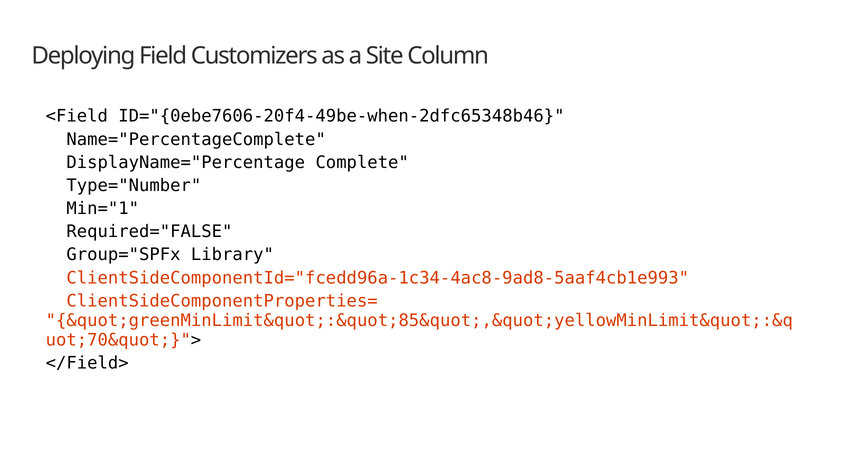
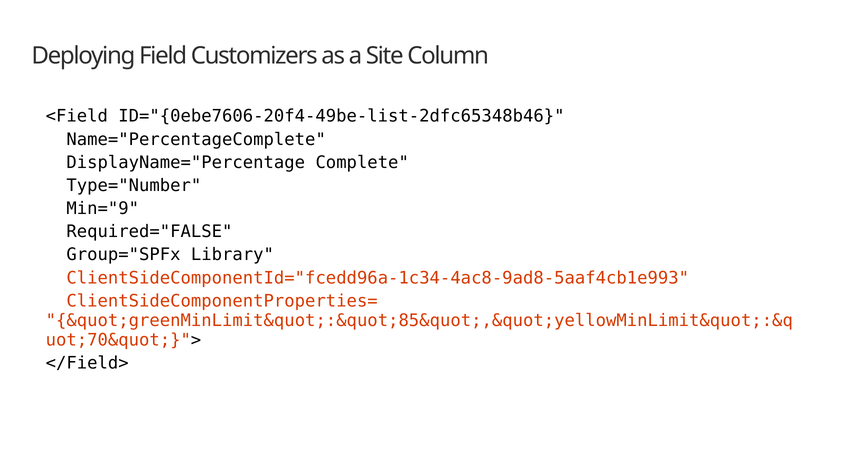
ID="{0ebe7606-20f4-49be-when-2dfc65348b46: ID="{0ebe7606-20f4-49be-when-2dfc65348b46 -> ID="{0ebe7606-20f4-49be-list-2dfc65348b46 (341, 116)
Min="1: Min="1 -> Min="9 (103, 208)
